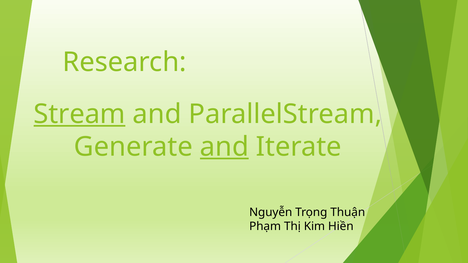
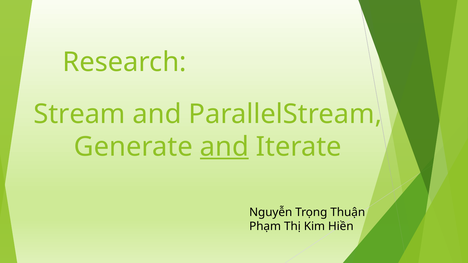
Stream underline: present -> none (80, 114)
